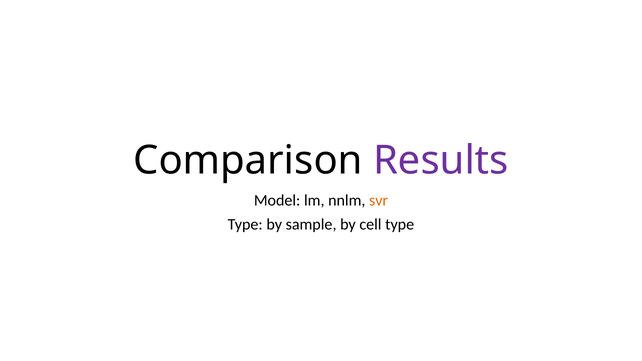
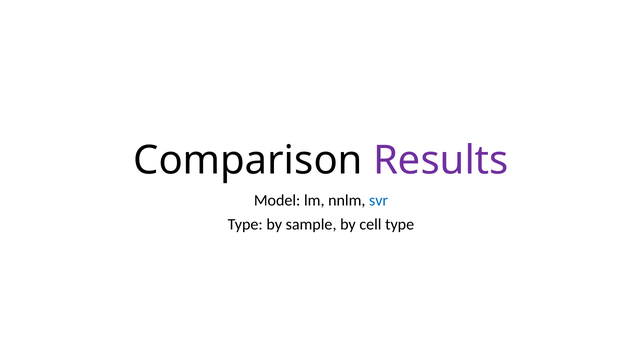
svr colour: orange -> blue (379, 201)
